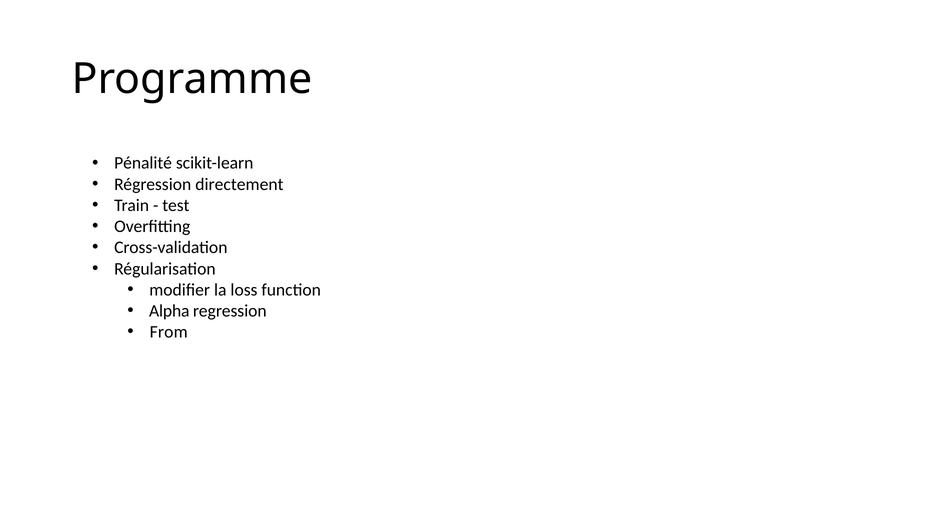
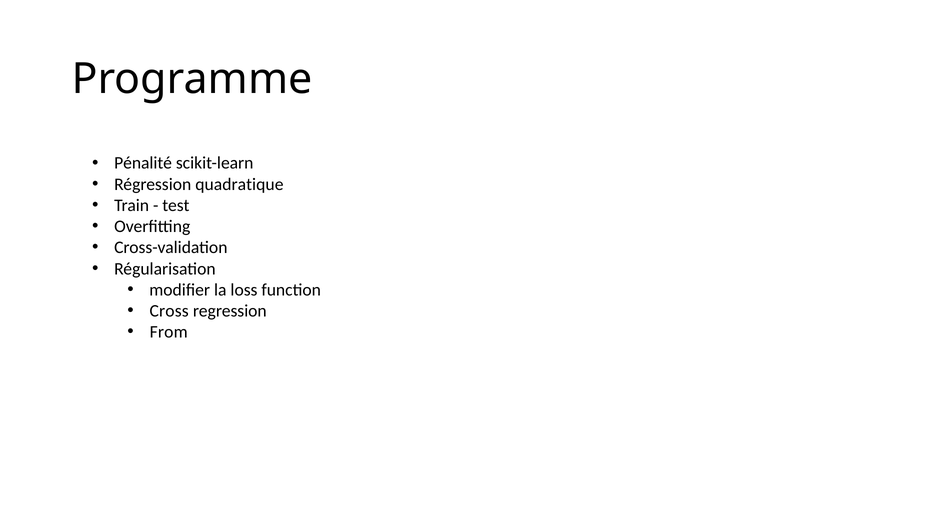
directement: directement -> quadratique (239, 184)
Alpha: Alpha -> Cross (169, 311)
